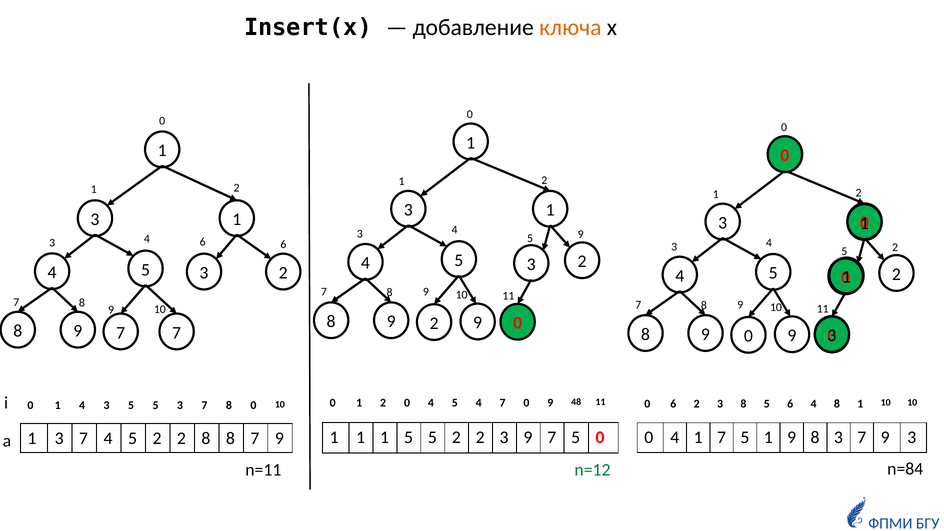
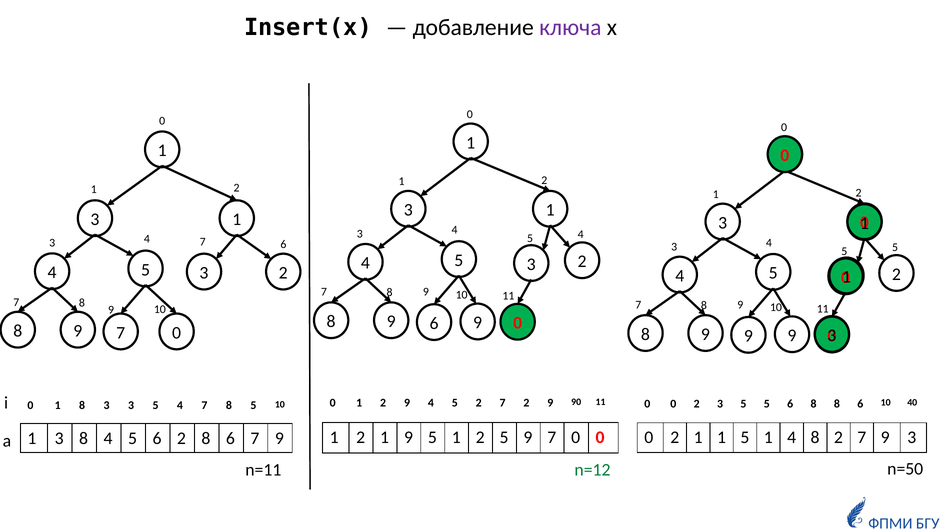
ключа colour: orange -> purple (570, 28)
9: 9 -> 4 (581, 234)
3 6: 6 -> 7 (203, 242)
2: 2 -> 5 (895, 247)
9 2: 2 -> 6 (434, 323)
7: 7 -> 0 (177, 333)
9 0: 0 -> 9 (748, 336)
1 2 0: 0 -> 9 (407, 403)
4 5 4: 4 -> 2 (479, 403)
0: 0 -> 2 (526, 403)
48: 48 -> 90 (576, 402)
6: 6 -> 0 (673, 404)
8: 8 -> 5 (743, 404)
5 6 4: 4 -> 8 (814, 404)
1: 1 -> 6 (860, 404)
10 10: 10 -> 40 (912, 403)
1 4: 4 -> 8 (82, 406)
5: 5 -> 3 (131, 406)
3: 3 -> 4 (180, 406)
0: 0 -> 5 (253, 406)
1: 1 -> 2 (361, 437)
5: 5 -> 9 (408, 437)
2: 2 -> 1 (456, 437)
3: 3 -> 5 (504, 437)
9 7 5: 5 -> 0 (576, 437)
4: 4 -> 2 (675, 437)
1 7: 7 -> 1 (722, 437)
5 1 9: 9 -> 4 (792, 437)
8 3: 3 -> 2 (838, 437)
1 3 7: 7 -> 8 (84, 438)
4 5 2: 2 -> 6 (157, 438)
2 8 8: 8 -> 6 (230, 438)
n=84: n=84 -> n=50 (905, 469)
